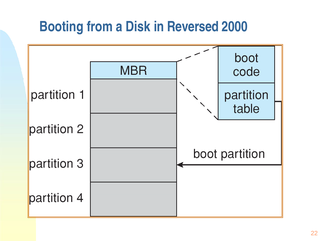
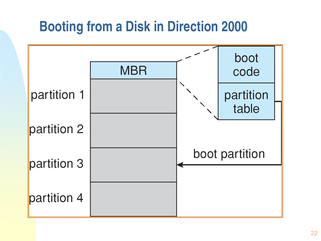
Reversed: Reversed -> Direction (193, 27)
